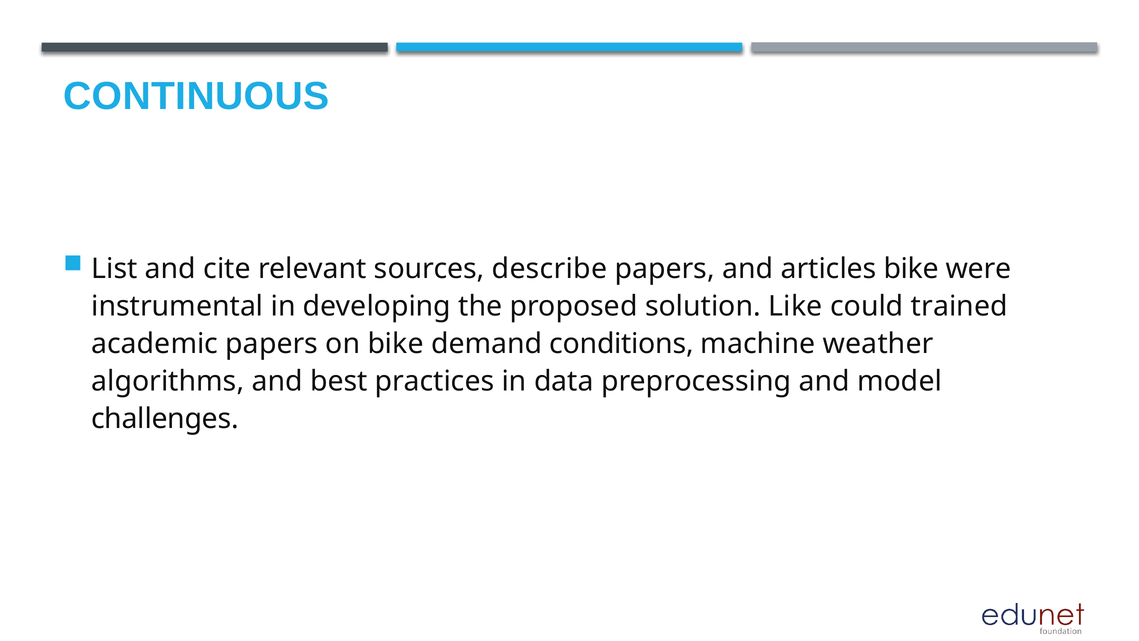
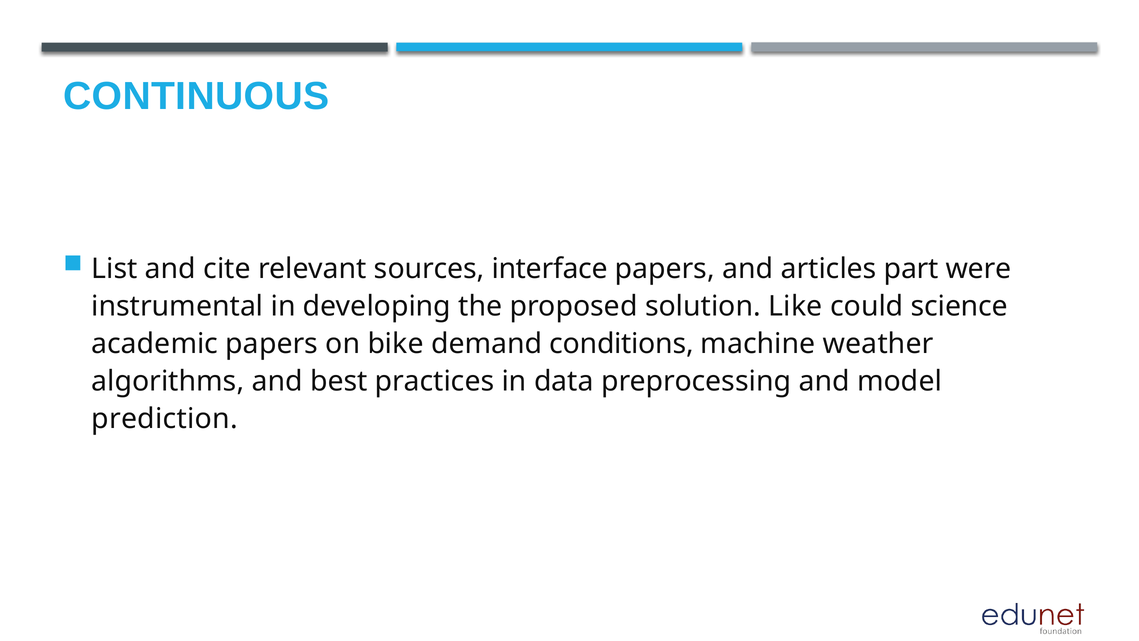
describe: describe -> interface (550, 268)
articles bike: bike -> part (911, 268)
trained: trained -> science (959, 306)
challenges: challenges -> prediction (165, 419)
